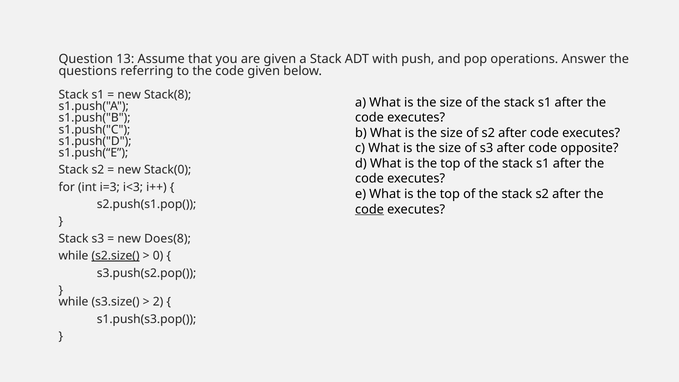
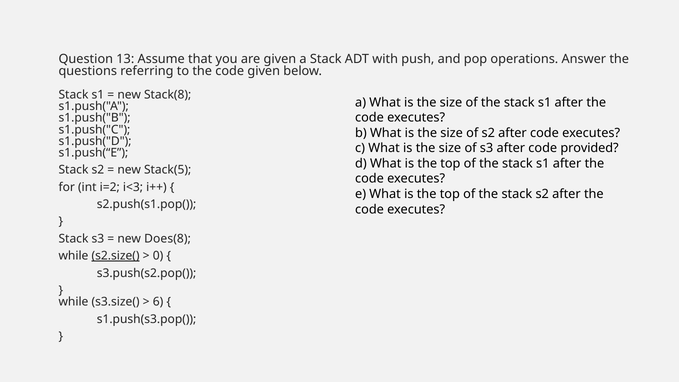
opposite: opposite -> provided (590, 148)
Stack(0: Stack(0 -> Stack(5 (168, 170)
i=3: i=3 -> i=2 (110, 187)
code underline: present -> none (370, 209)
2: 2 -> 6 (158, 302)
